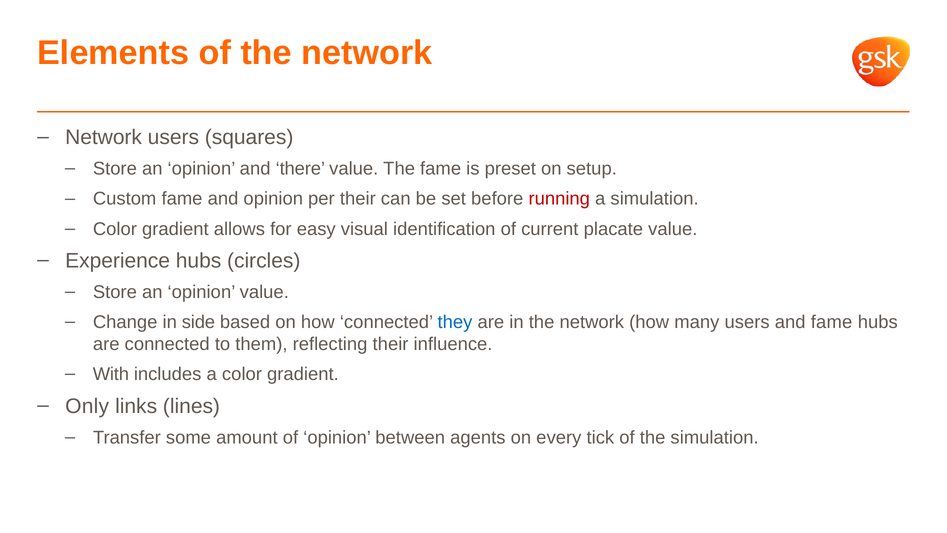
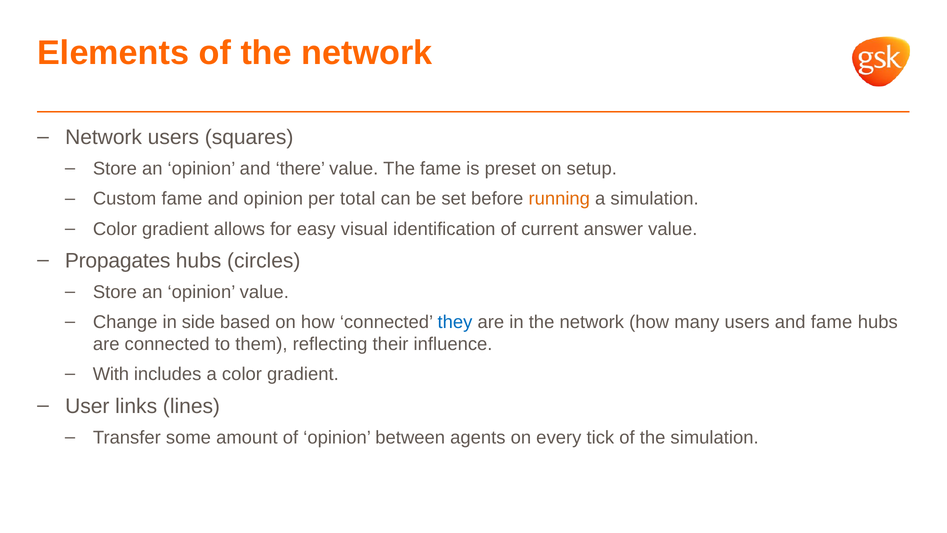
per their: their -> total (358, 199)
running colour: red -> orange (559, 199)
placate: placate -> answer (613, 229)
Experience: Experience -> Propagates (118, 261)
Only: Only -> User (87, 406)
